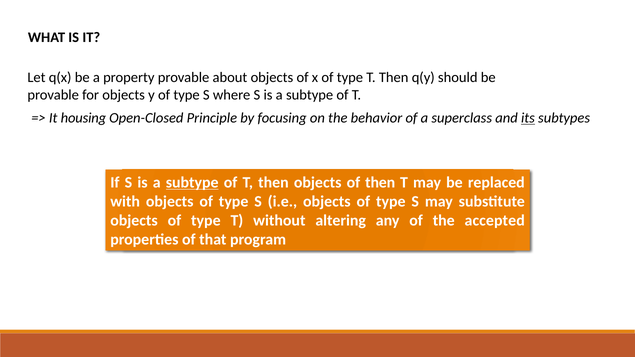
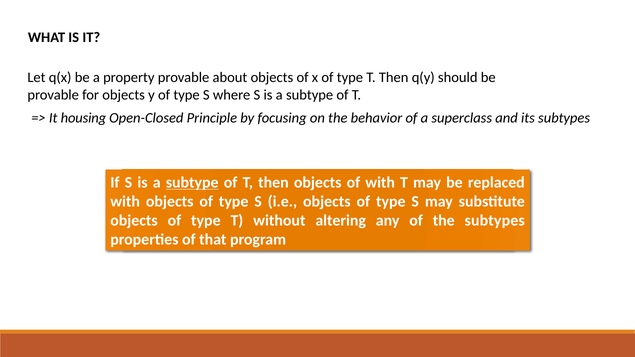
its underline: present -> none (528, 118)
of then: then -> with (380, 183)
the accepted: accepted -> subtypes (495, 221)
